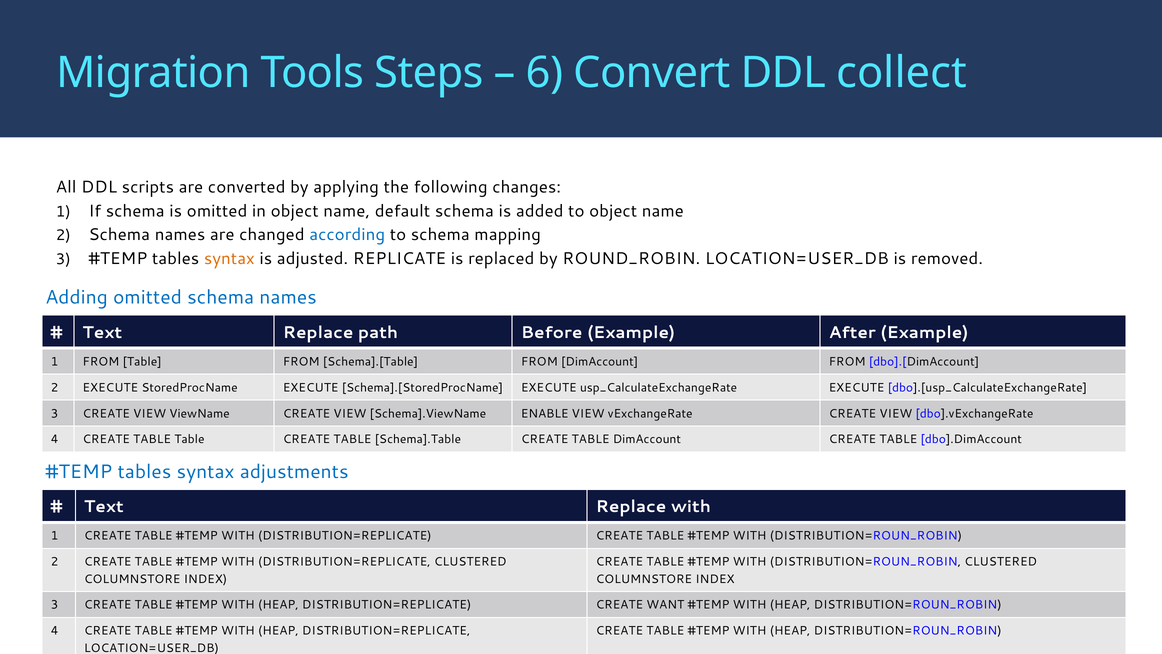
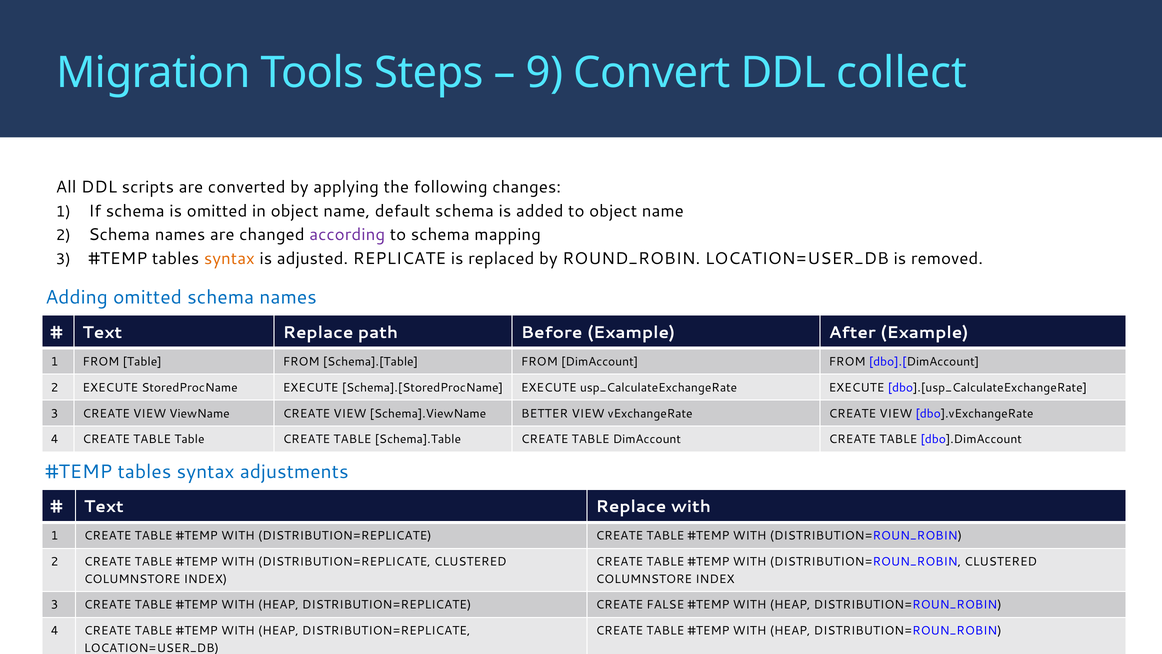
6: 6 -> 9 (544, 73)
according colour: blue -> purple (347, 235)
ENABLE: ENABLE -> BETTER (545, 413)
WANT: WANT -> FALSE (665, 605)
